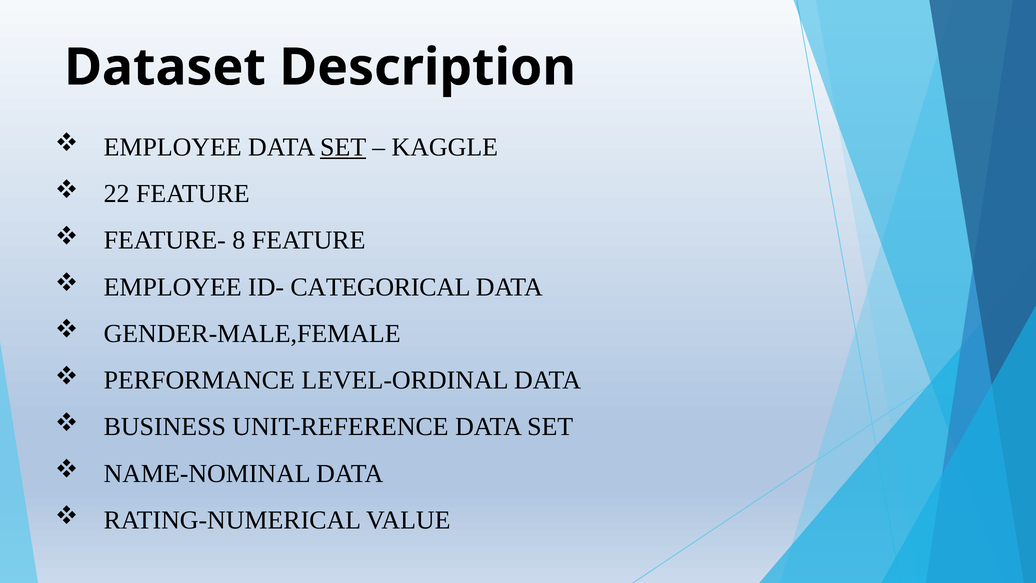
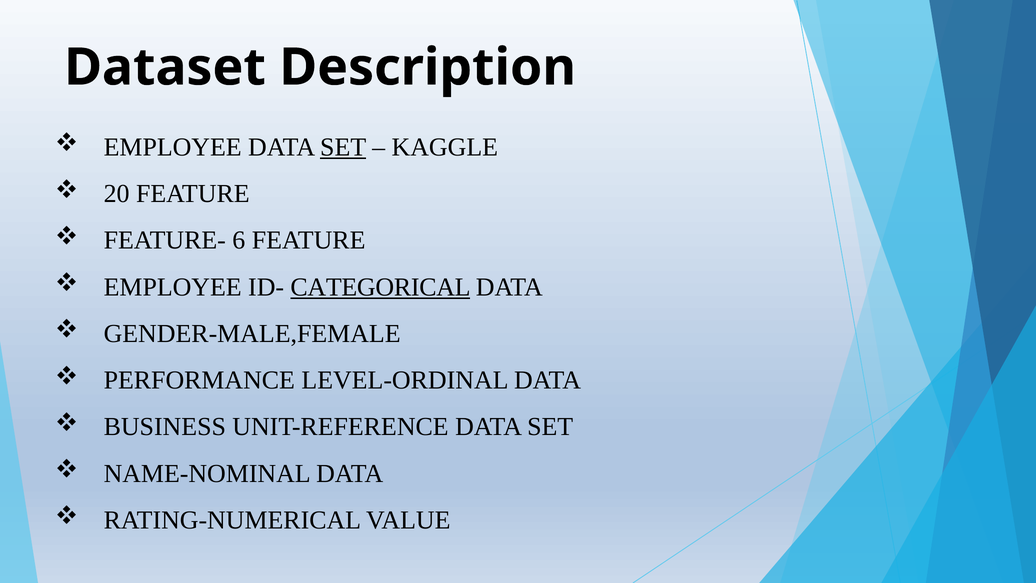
22: 22 -> 20 (117, 194)
8: 8 -> 6 (239, 240)
CATEGORICAL underline: none -> present (380, 287)
